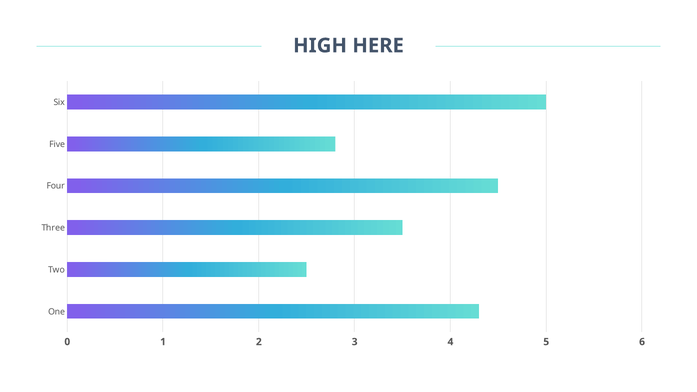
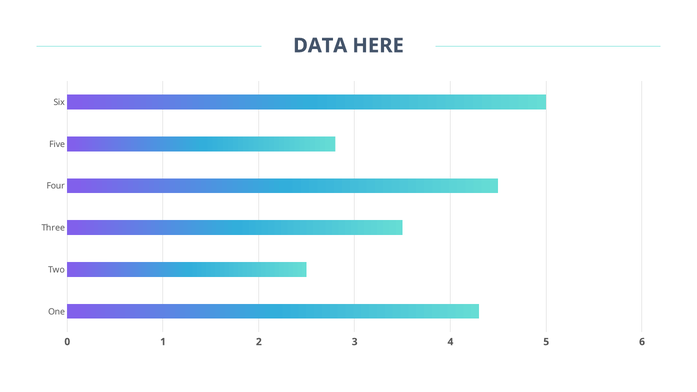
HIGH: HIGH -> DATA (320, 46)
